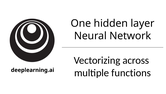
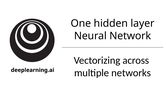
functions: functions -> networks (131, 72)
